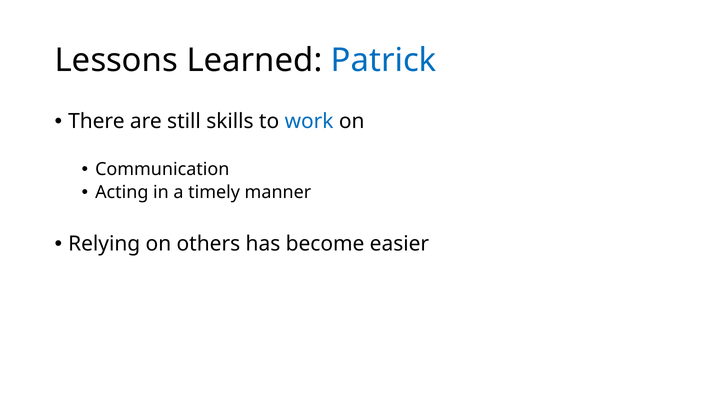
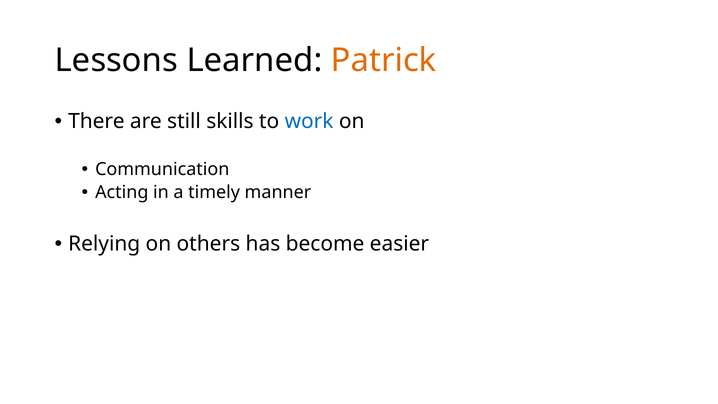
Patrick colour: blue -> orange (384, 60)
